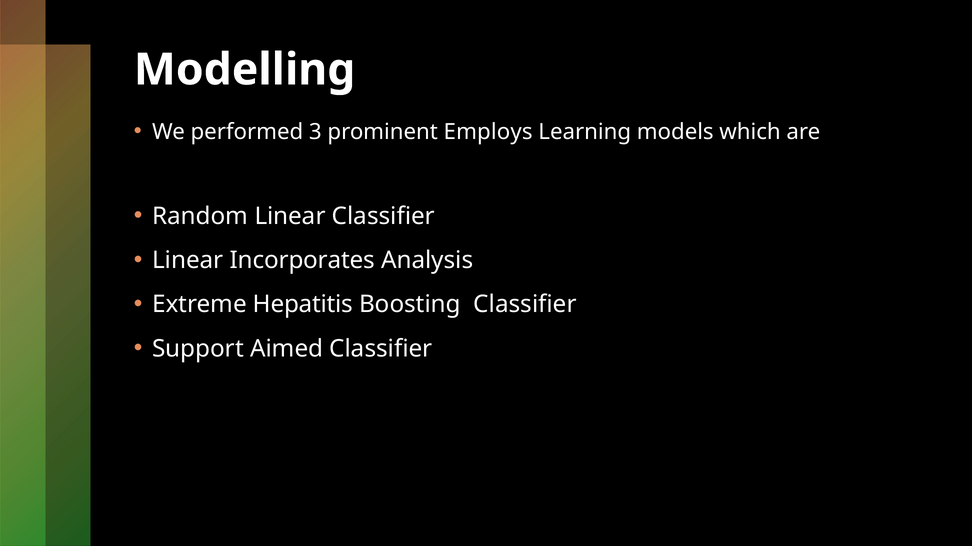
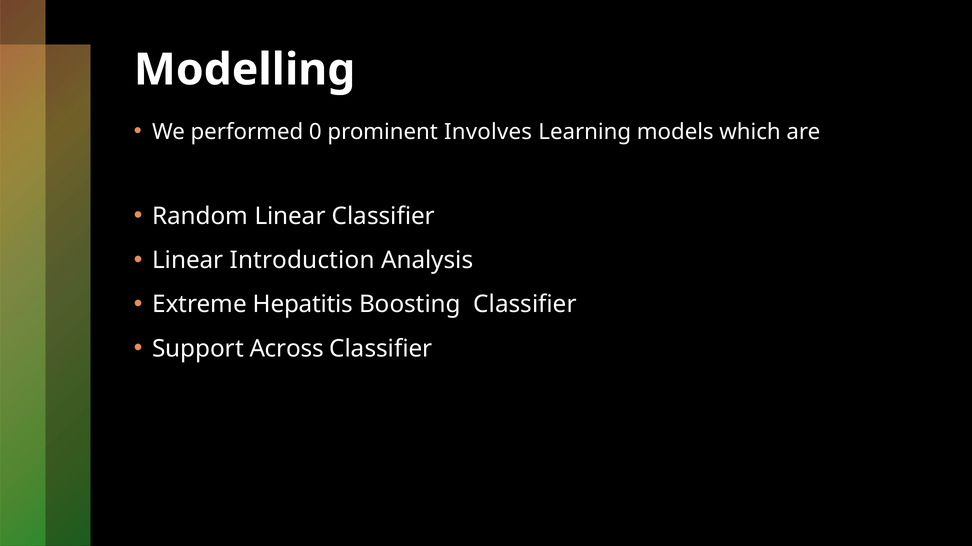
3: 3 -> 0 (315, 132)
Employs: Employs -> Involves (488, 132)
Incorporates: Incorporates -> Introduction (302, 261)
Aimed: Aimed -> Across (287, 349)
